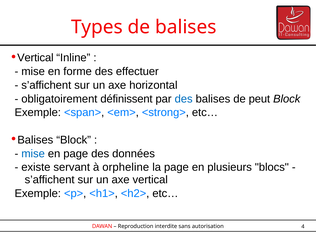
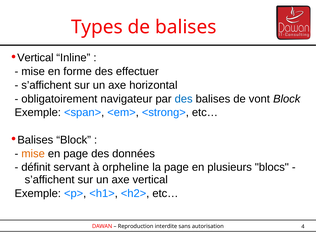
définissent: définissent -> navigateur (126, 99)
peut: peut -> vont (259, 99)
mise colour: blue -> orange (33, 154)
existe: existe -> définit (36, 167)
